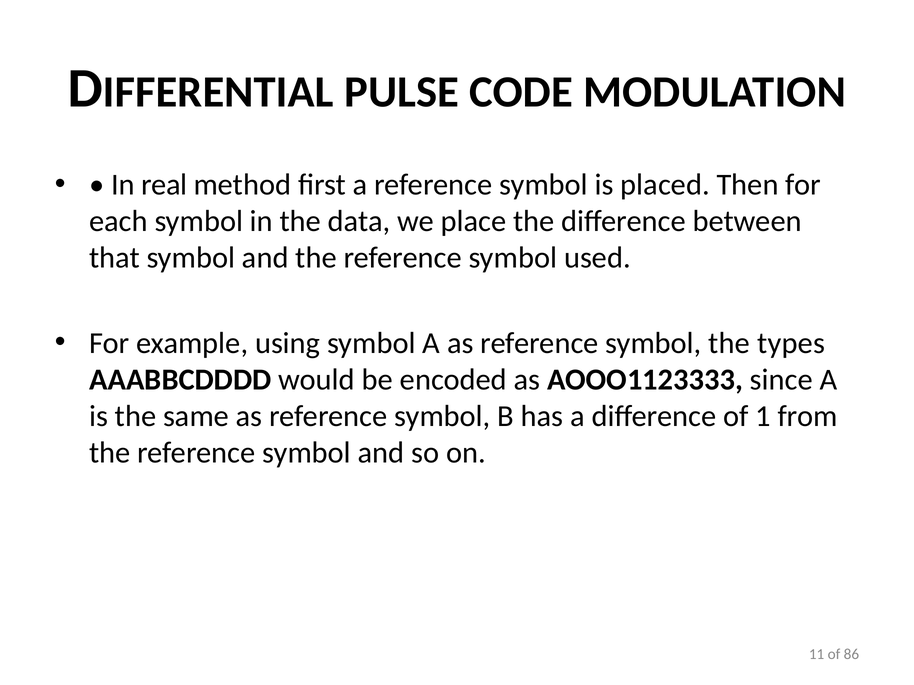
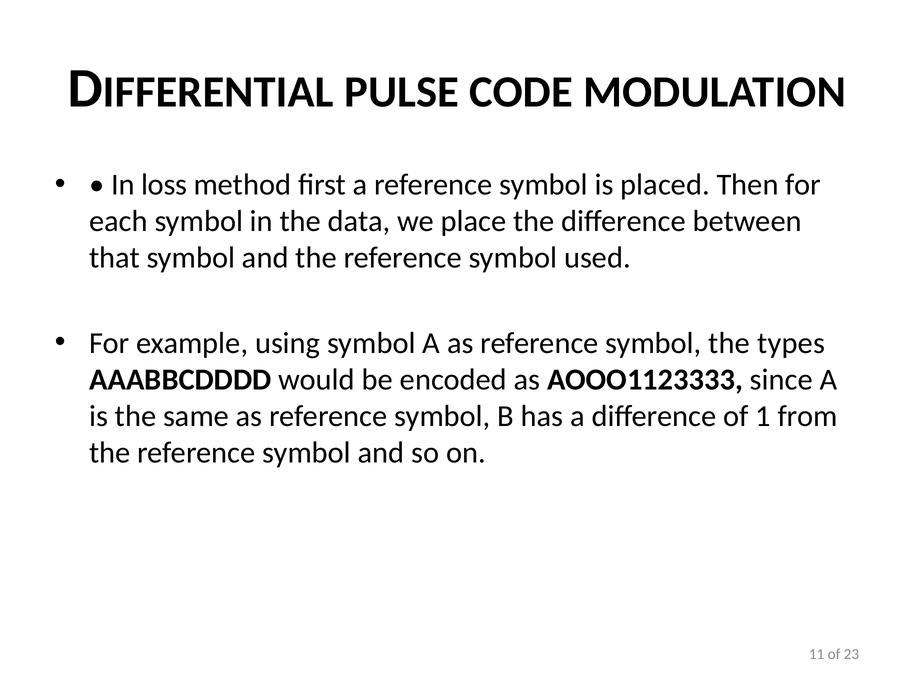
real: real -> loss (164, 185)
86: 86 -> 23 (851, 654)
